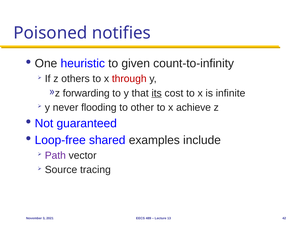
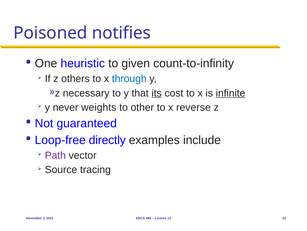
through colour: red -> blue (129, 79)
forwarding: forwarding -> necessary (86, 93)
infinite underline: none -> present (231, 93)
flooding: flooding -> weights (99, 107)
achieve: achieve -> reverse (193, 107)
shared: shared -> directly (107, 140)
